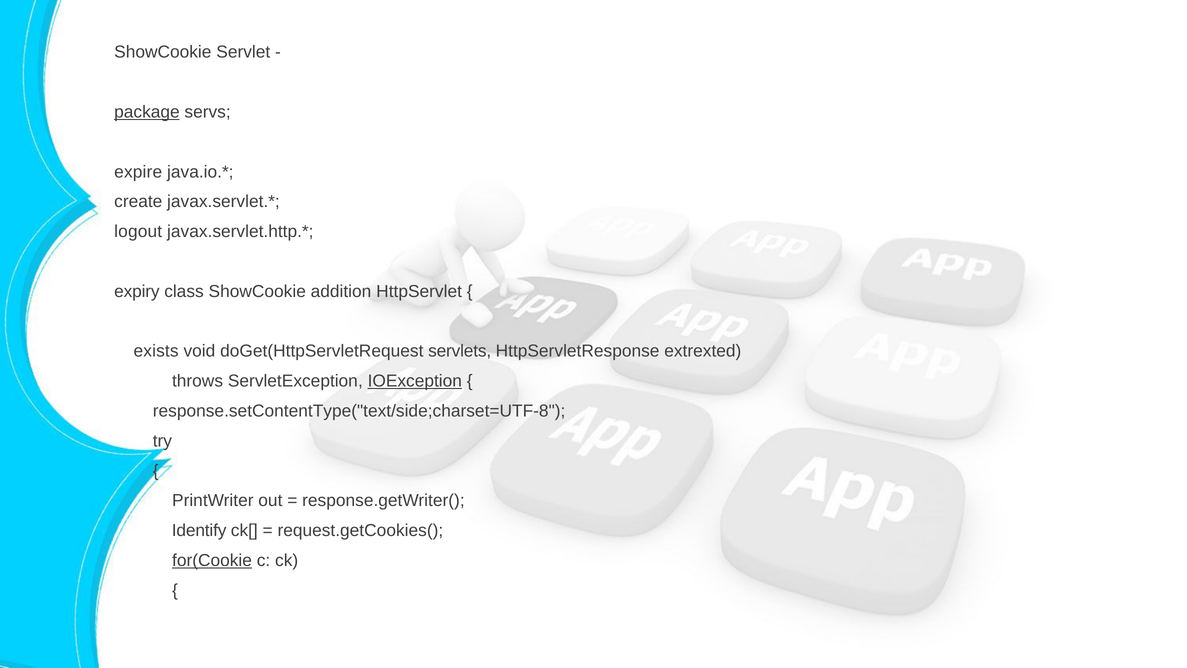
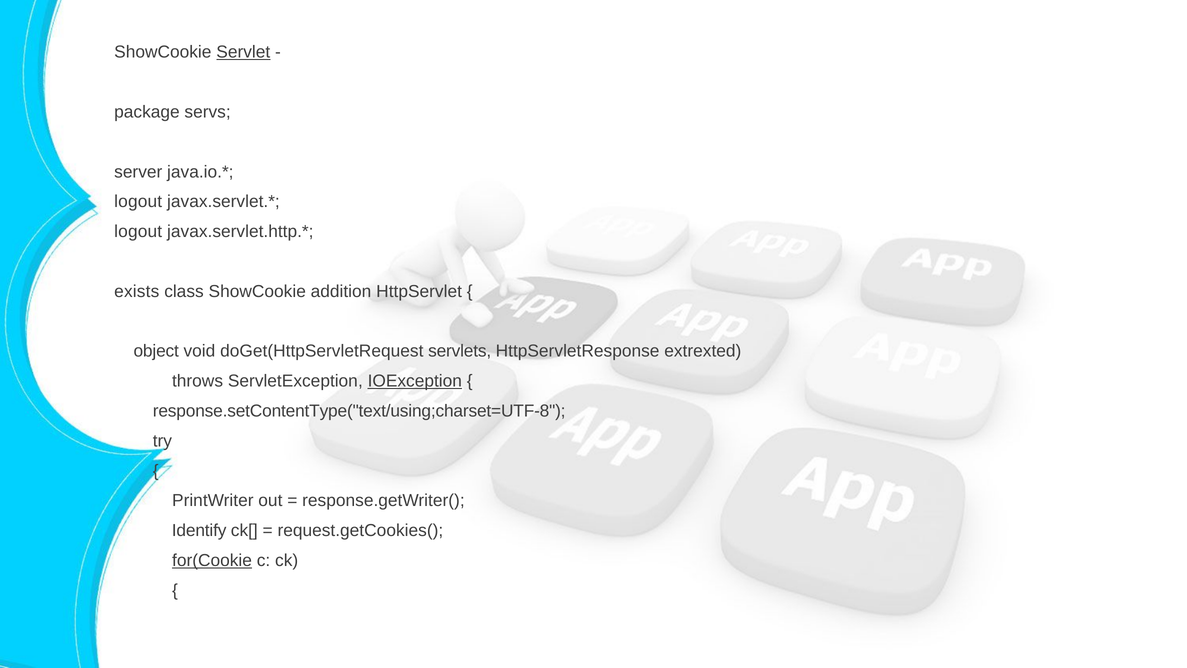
Servlet underline: none -> present (243, 52)
package underline: present -> none (147, 112)
expire: expire -> server (138, 172)
create: create -> logout (138, 202)
expiry: expiry -> exists (137, 291)
exists: exists -> object (156, 351)
response.setContentType("text/side;charset=UTF-8: response.setContentType("text/side;charset=UTF-8 -> response.setContentType("text/using;charset=UTF-8 (359, 411)
